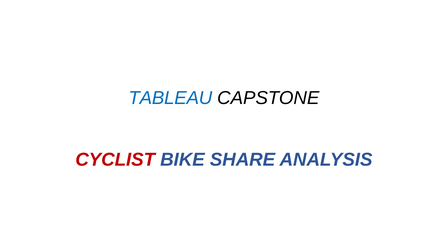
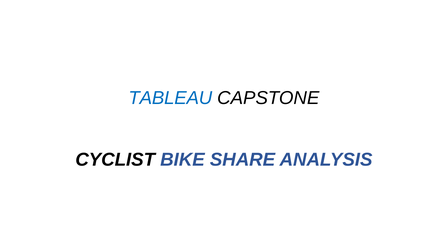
CYCLIST colour: red -> black (115, 160)
